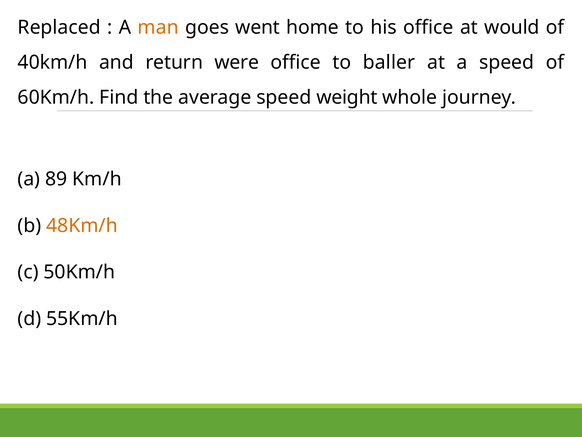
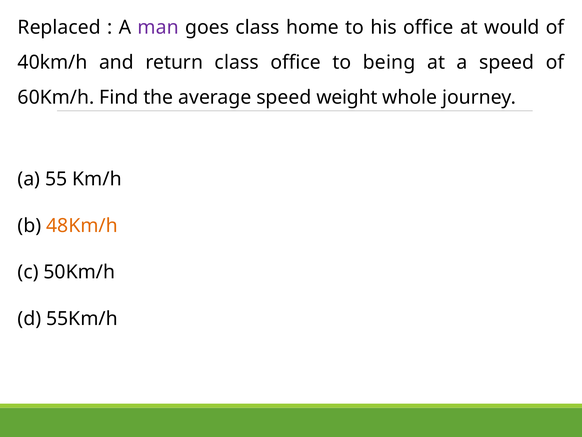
man colour: orange -> purple (158, 27)
goes went: went -> class (257, 27)
return were: were -> class (237, 62)
baller: baller -> being (389, 62)
89: 89 -> 55 (56, 179)
